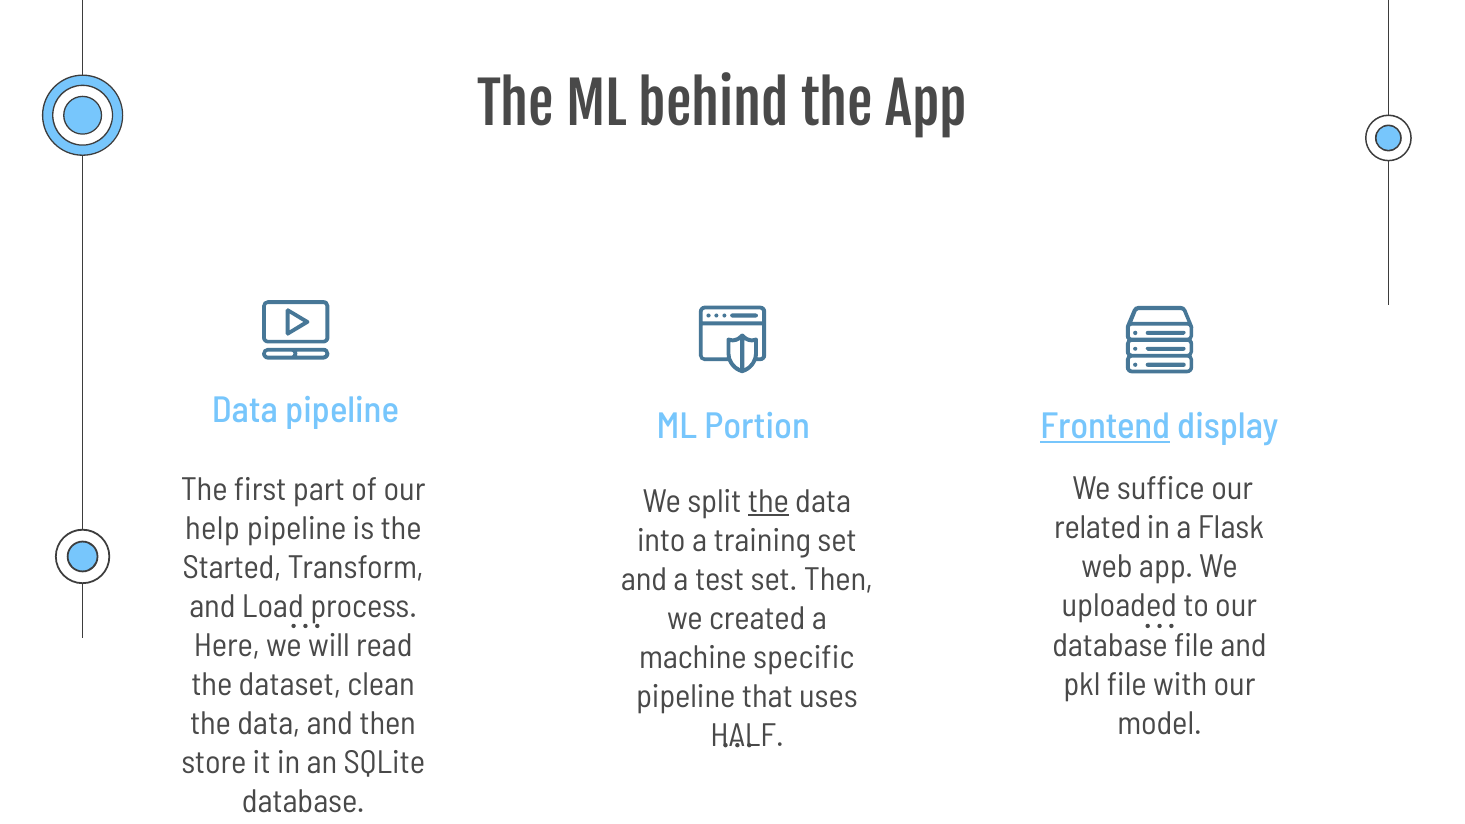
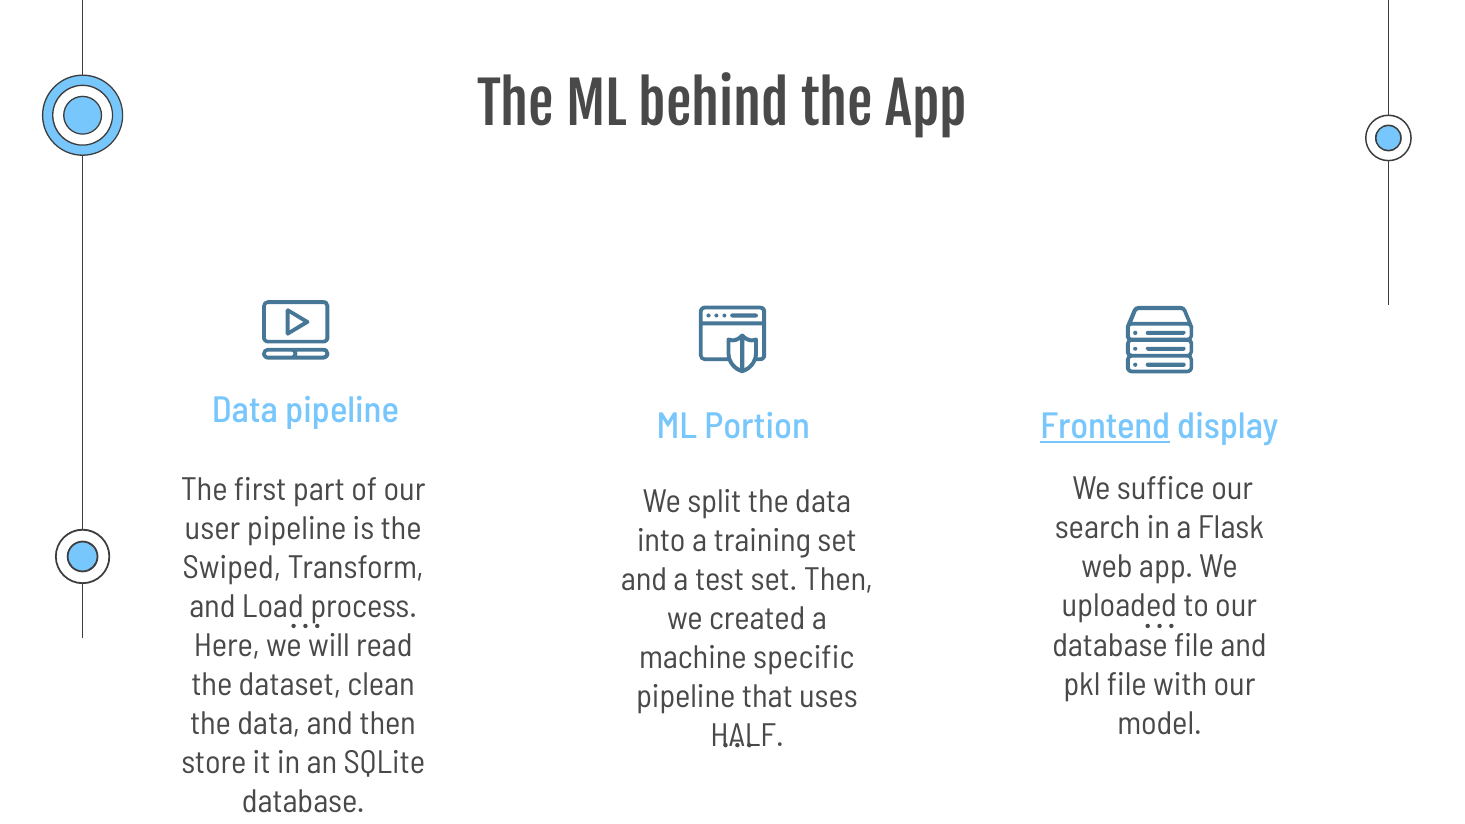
the underline: present -> none (768, 501)
related: related -> search (1098, 528)
help: help -> user (213, 529)
Started: Started -> Swiped (232, 568)
